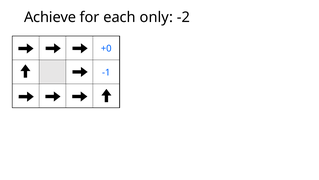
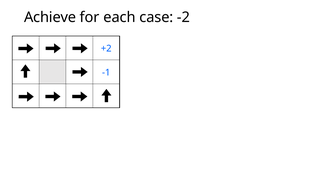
only: only -> case (156, 17)
+0: +0 -> +2 (106, 48)
